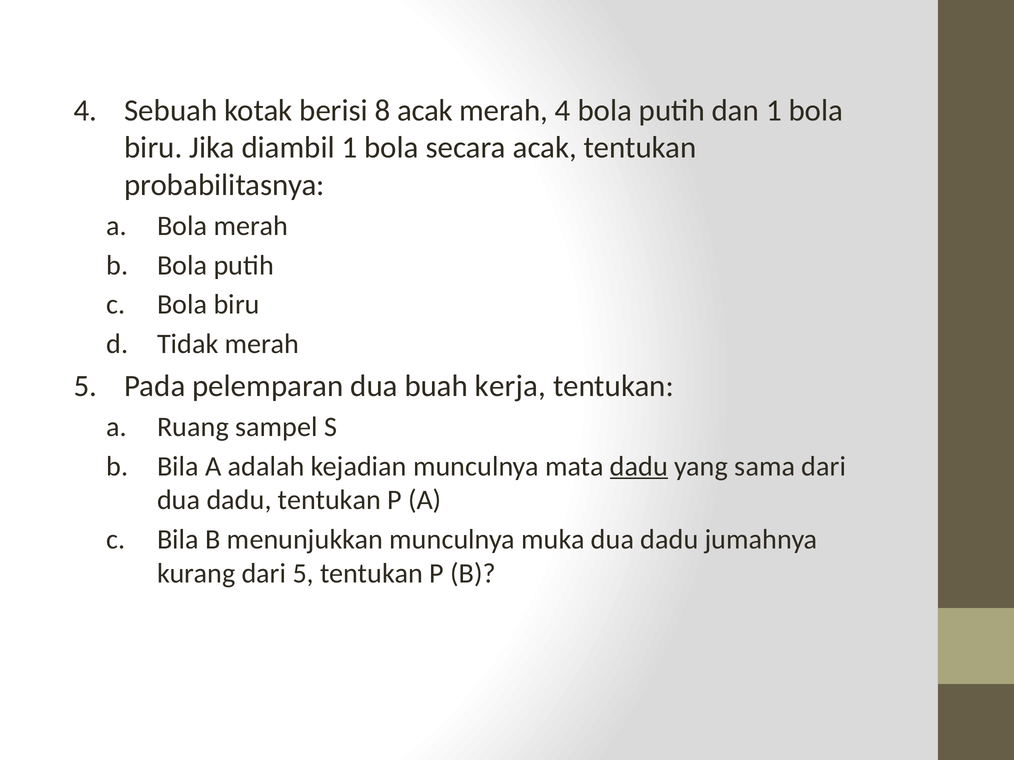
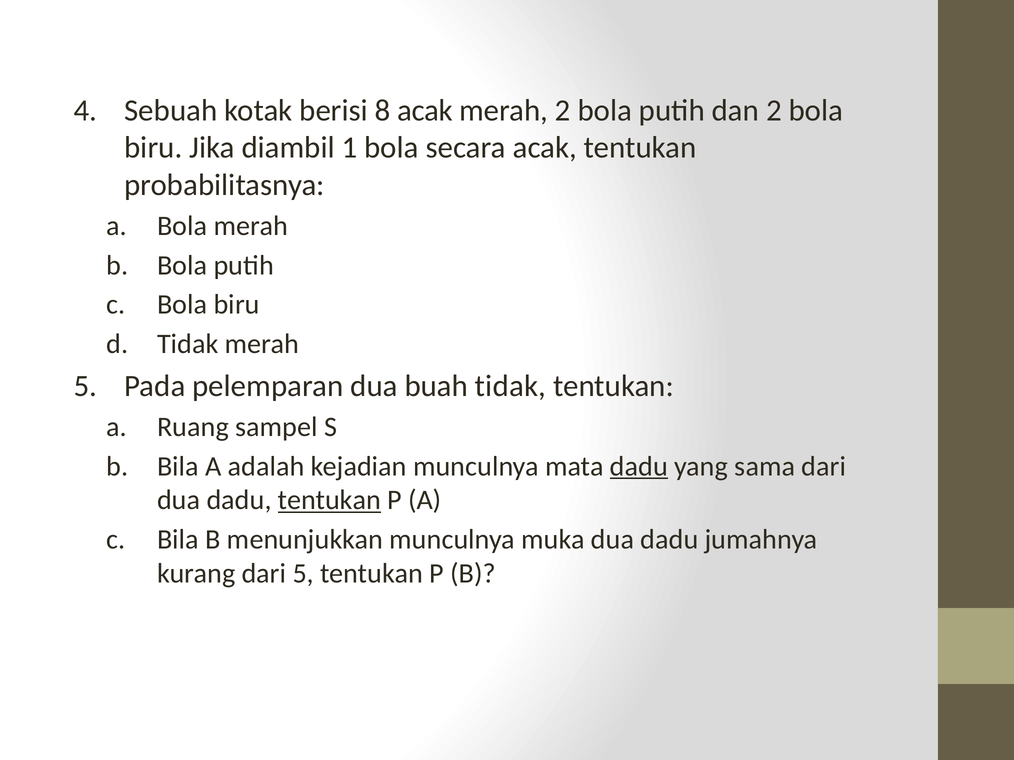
merah 4: 4 -> 2 (563, 111)
dan 1: 1 -> 2 (774, 111)
buah kerja: kerja -> tidak (510, 386)
tentukan underline: none -> present (329, 500)
